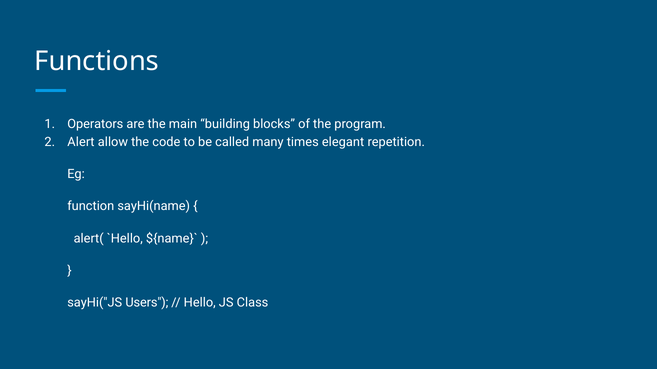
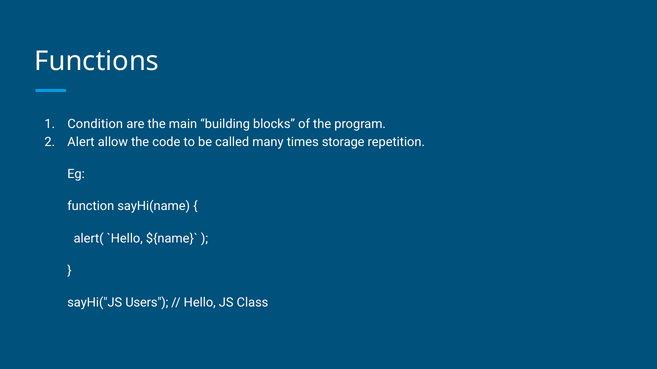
Operators: Operators -> Condition (95, 124)
elegant: elegant -> storage (343, 142)
